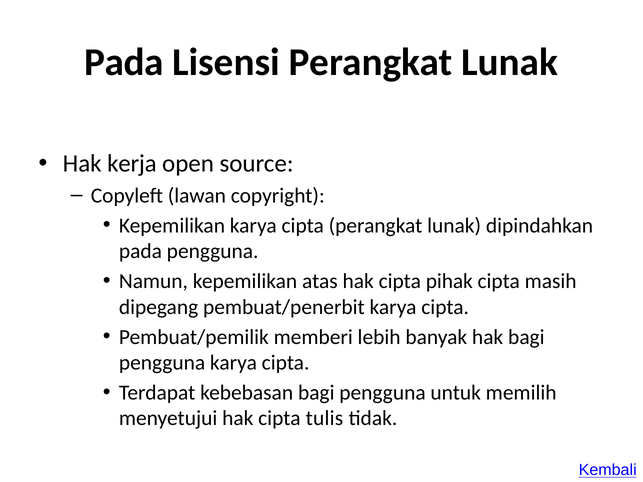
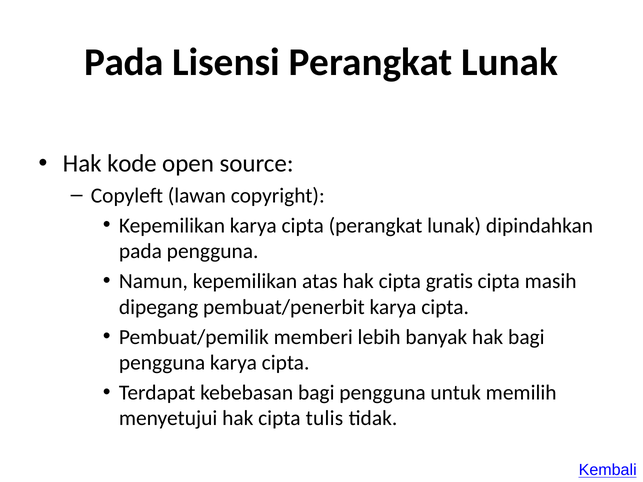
kerja: kerja -> kode (132, 164)
pihak: pihak -> gratis (449, 281)
